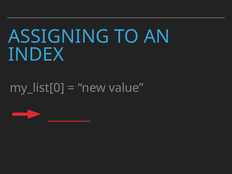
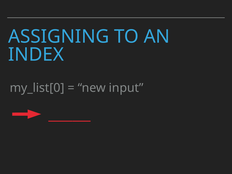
value: value -> input (126, 88)
